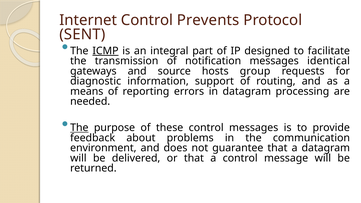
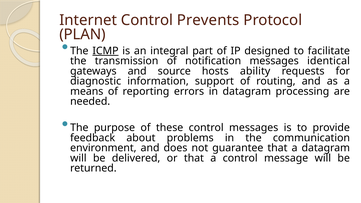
SENT: SENT -> PLAN (83, 35)
group: group -> ability (255, 71)
The underline: present -> none (79, 128)
